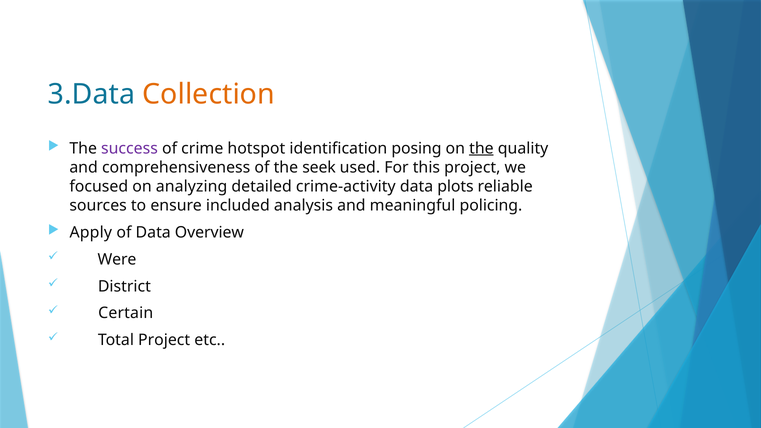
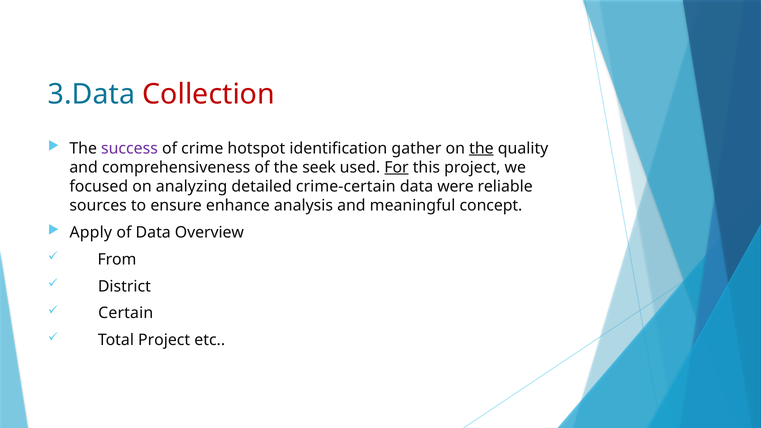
Collection colour: orange -> red (209, 94)
posing: posing -> gather (416, 148)
For underline: none -> present (396, 167)
crime-activity: crime-activity -> crime-certain (346, 186)
plots: plots -> were (455, 186)
included: included -> enhance (238, 205)
policing: policing -> concept (491, 205)
Were: Were -> From (117, 259)
